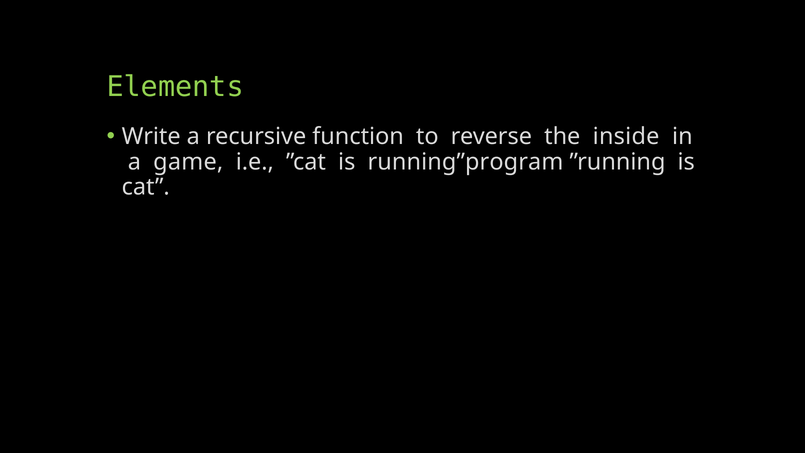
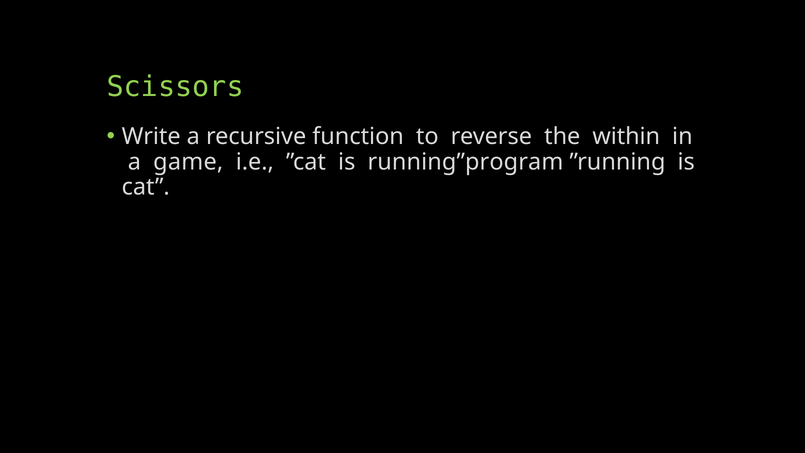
Elements: Elements -> Scissors (175, 87)
inside: inside -> within (626, 136)
